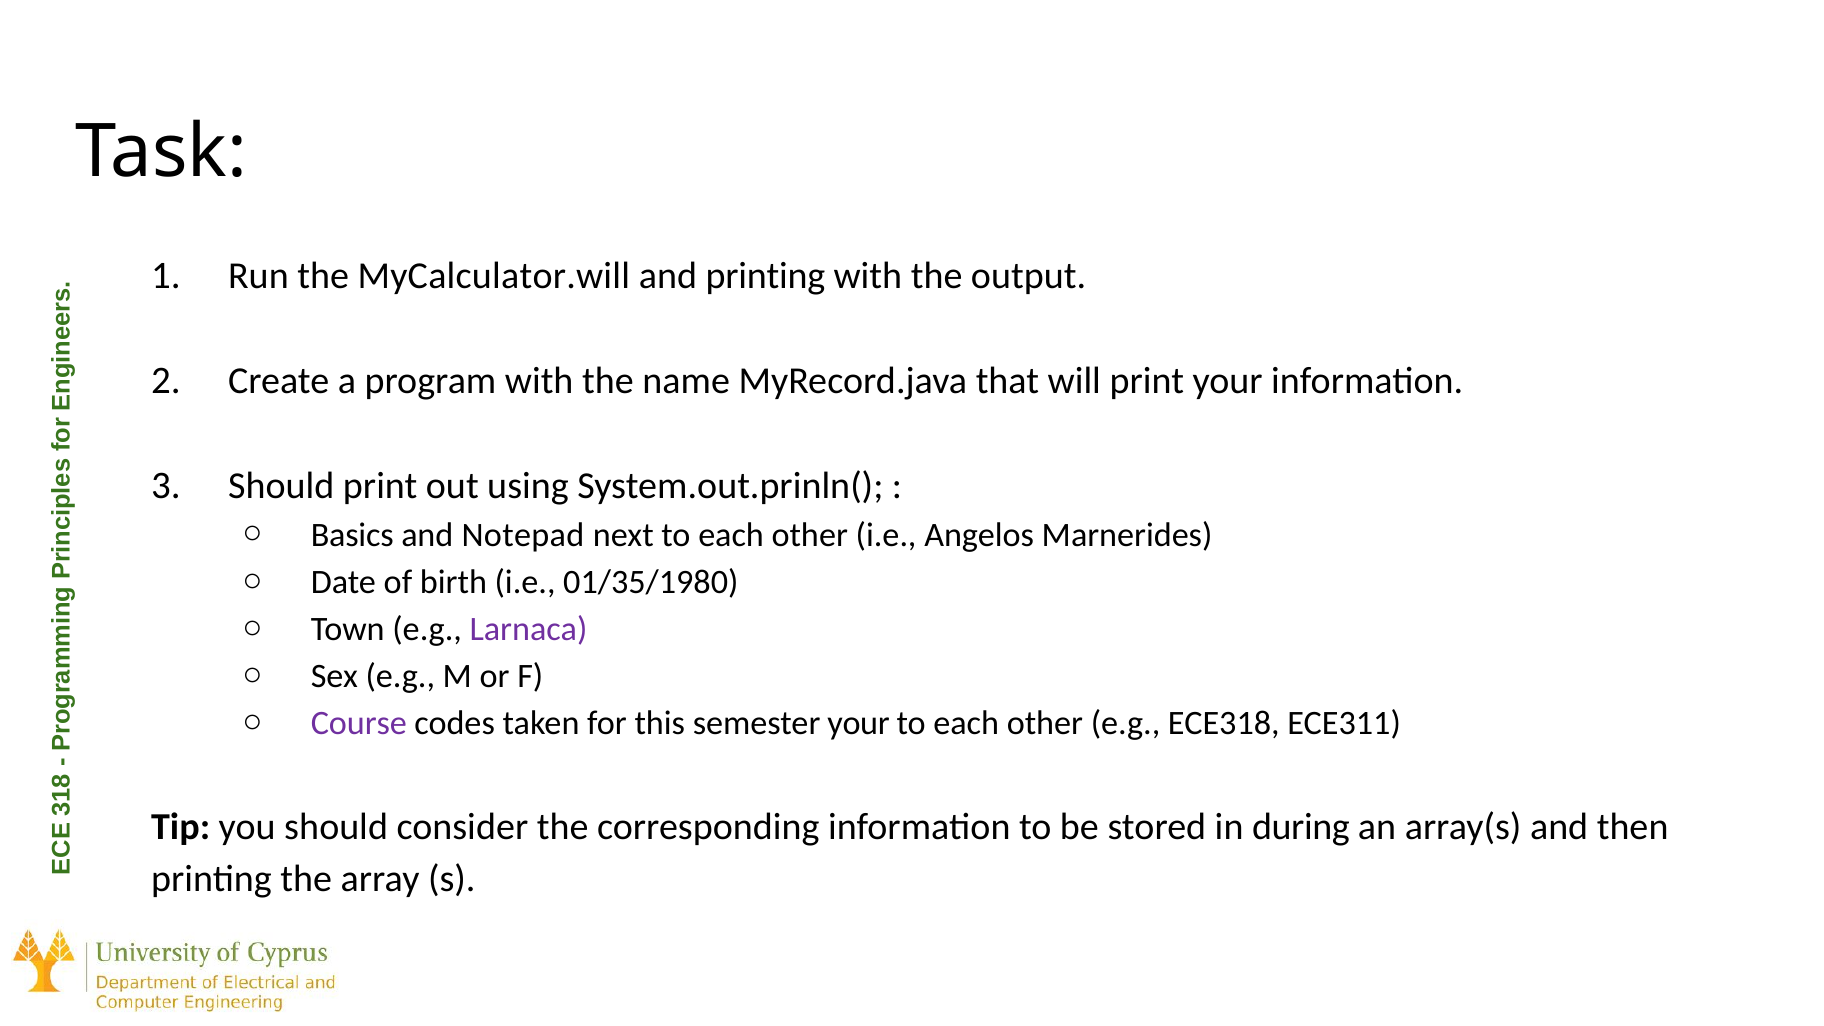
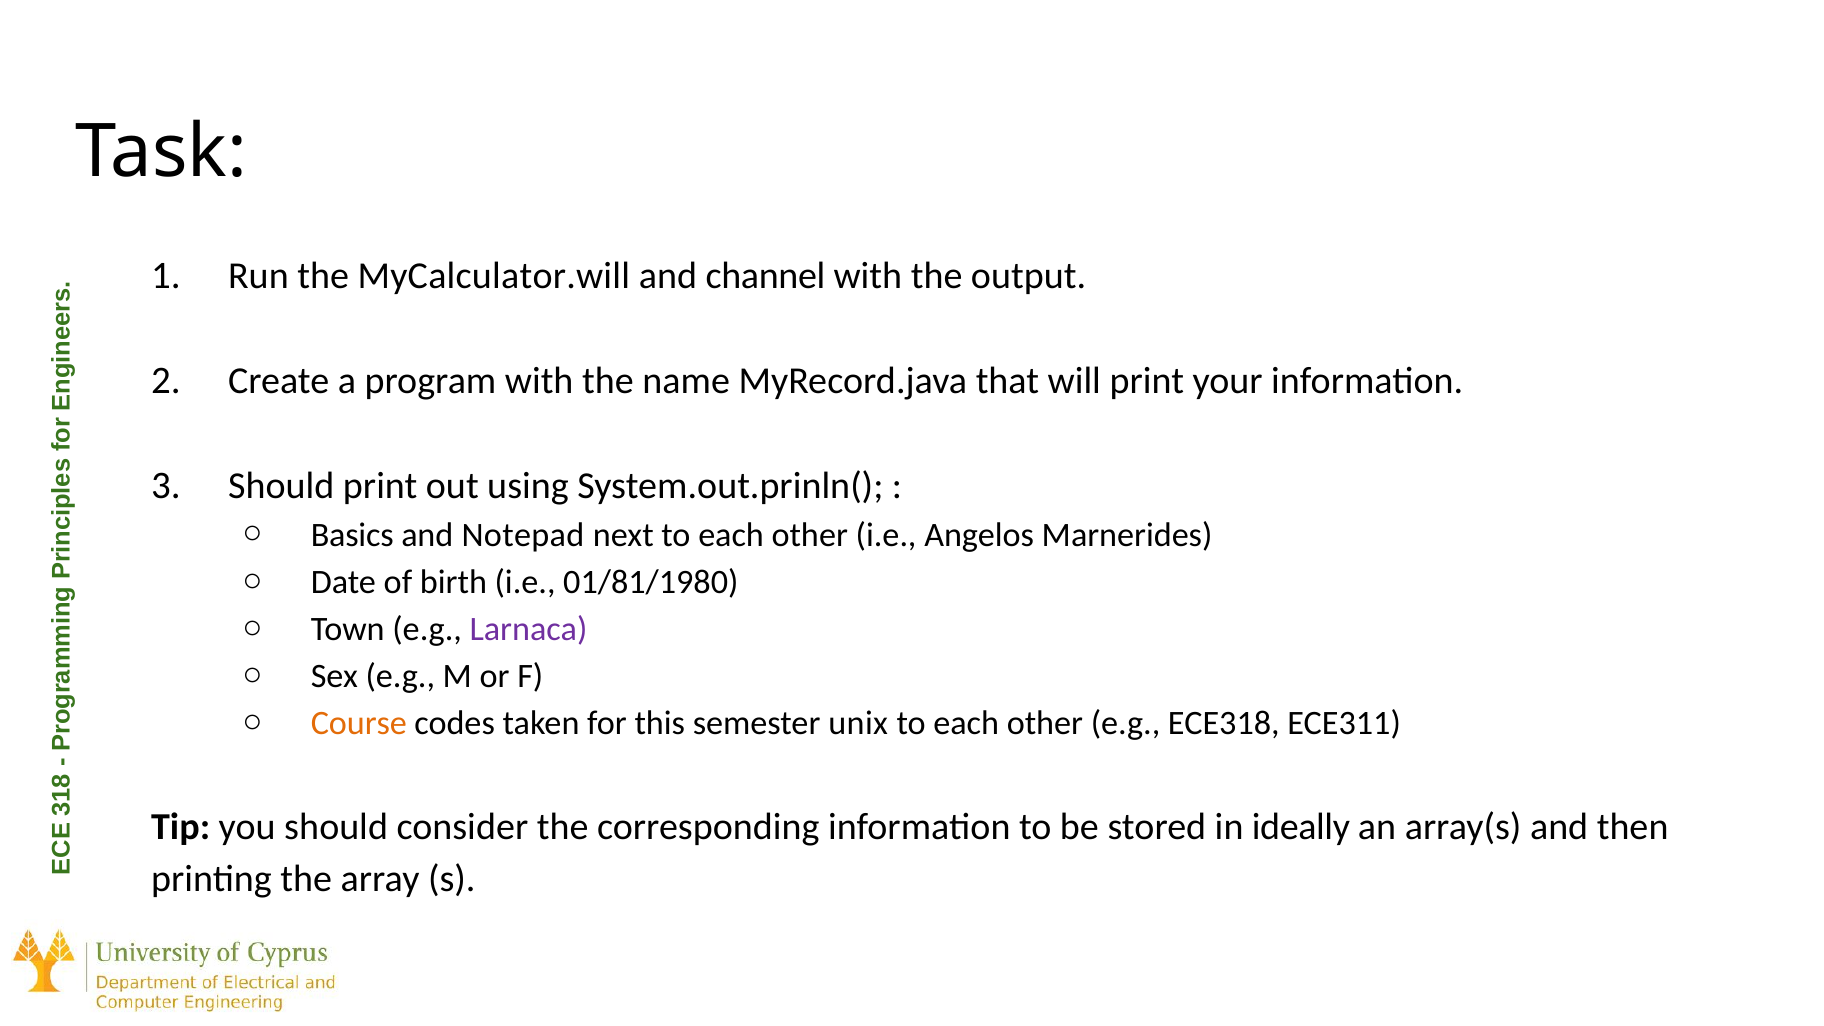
and printing: printing -> channel (765, 276)
01/35/1980: 01/35/1980 -> 01/81/1980 (651, 582)
Course colour: purple -> orange (359, 724)
semester your: your -> unix (858, 724)
during: during -> ideally (1301, 827)
